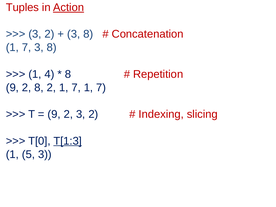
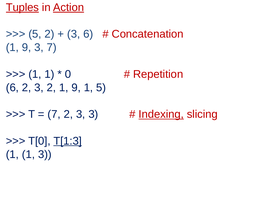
Tuples underline: none -> present (22, 7)
3: 3 -> 5 (35, 34)
8: 8 -> 6 (88, 34)
7: 7 -> 9 (27, 47)
8: 8 -> 7 (52, 47)
4: 4 -> 1 (49, 74)
8: 8 -> 0 (68, 74)
9: 9 -> 6 (12, 88)
8: 8 -> 3 (39, 88)
2 1 7: 7 -> 9 (76, 88)
7: 7 -> 5 (101, 88)
9: 9 -> 7 (54, 114)
2 3 2: 2 -> 3 (93, 114)
Indexing underline: none -> present (161, 114)
5: 5 -> 1 (28, 154)
